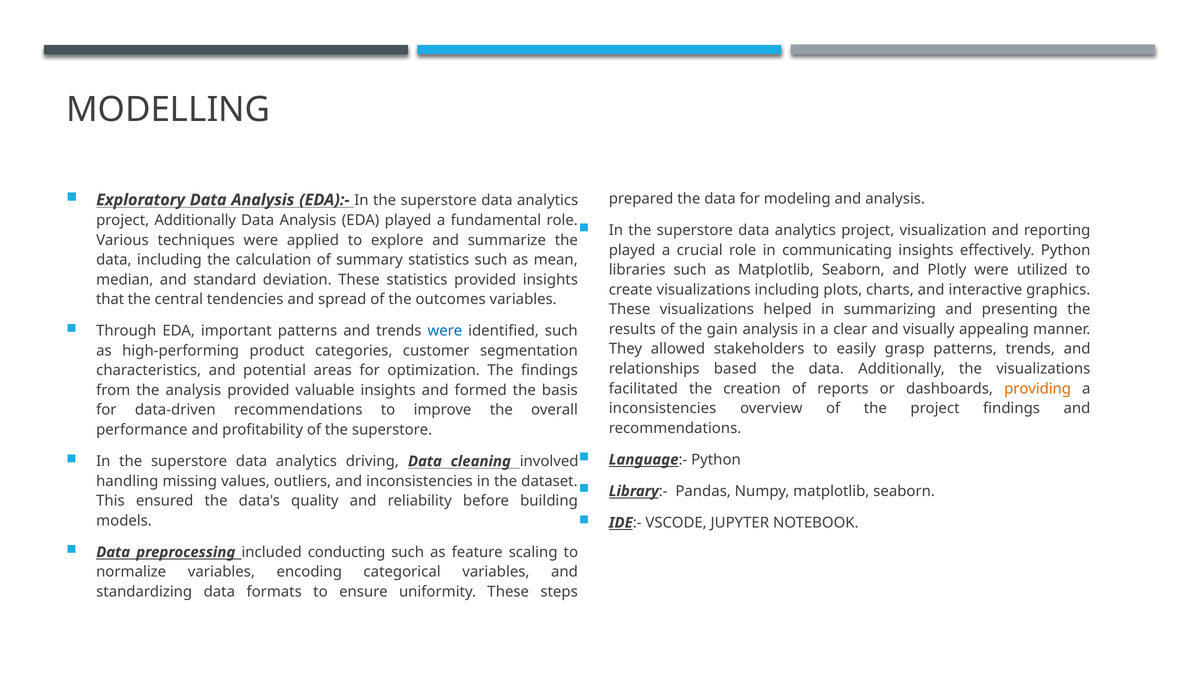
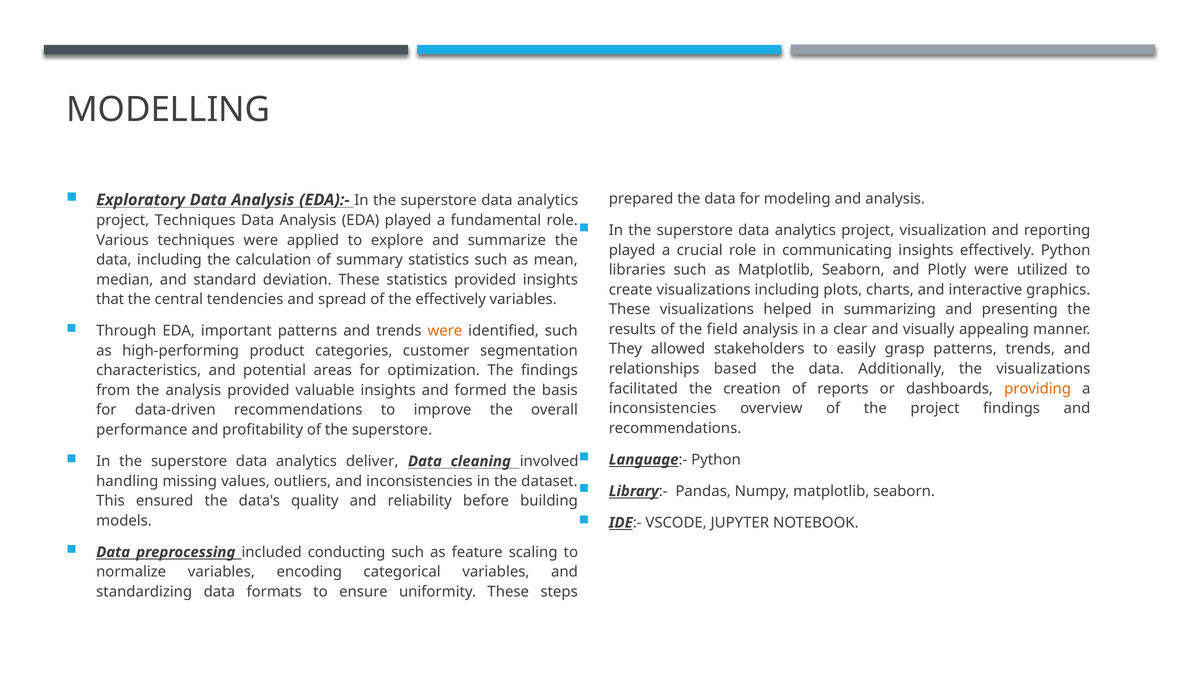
project Additionally: Additionally -> Techniques (195, 220)
the outcomes: outcomes -> effectively (451, 299)
were colour: blue -> orange (445, 331)
gain: gain -> field (722, 329)
driving: driving -> deliver (372, 461)
